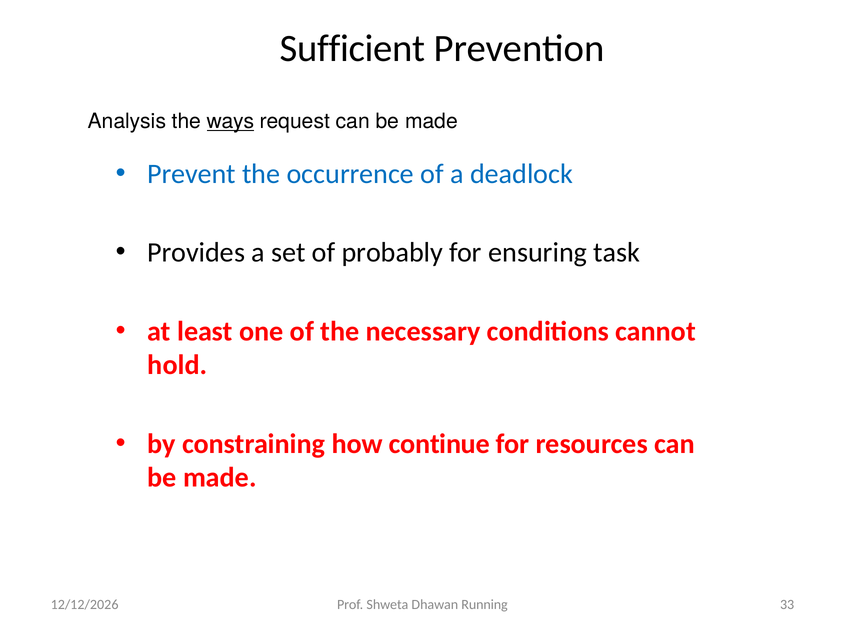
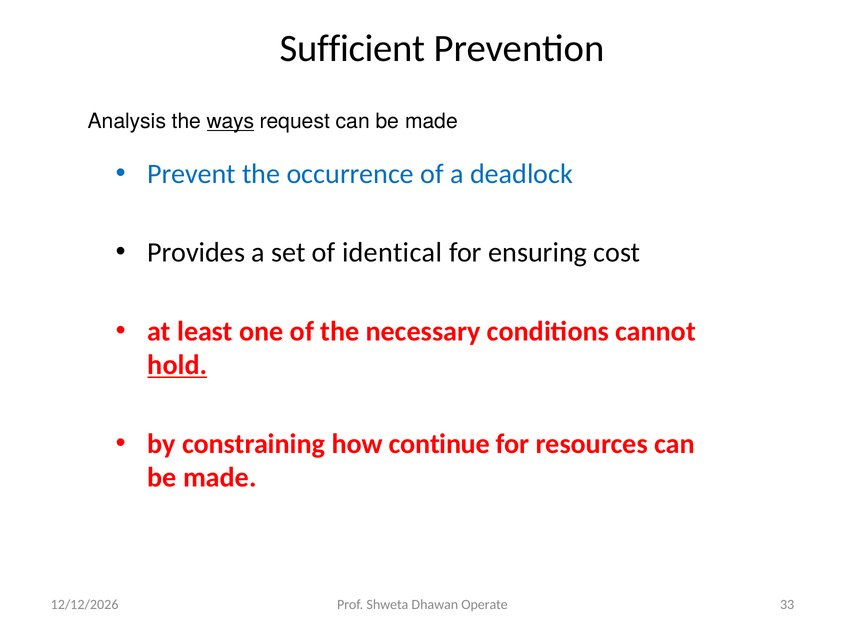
probably: probably -> identical (392, 253)
task: task -> cost (617, 253)
hold underline: none -> present (177, 366)
Running: Running -> Operate (485, 605)
